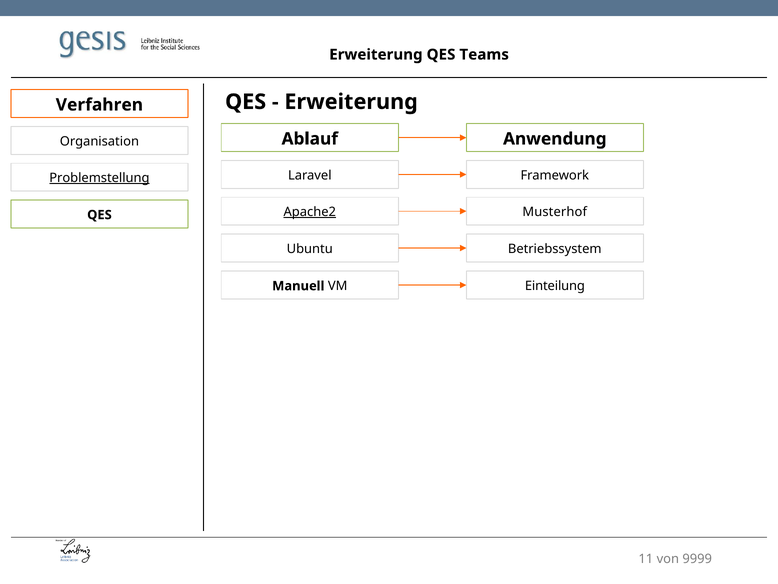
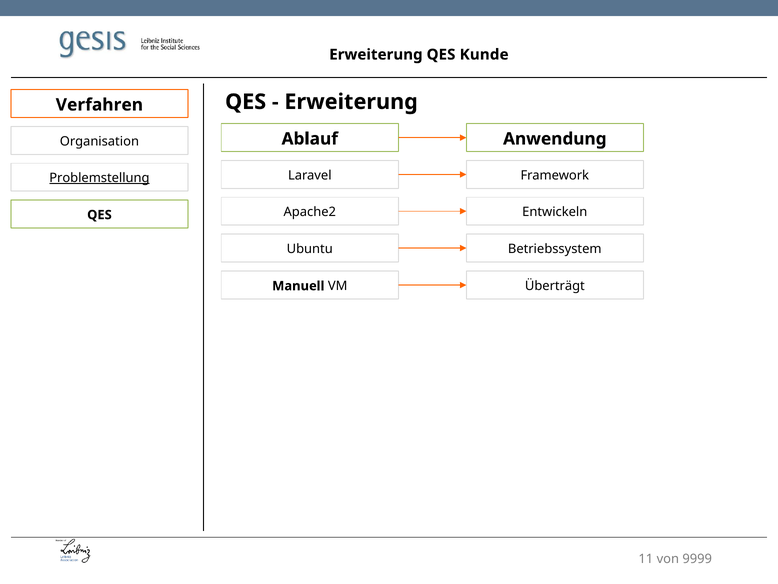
Teams: Teams -> Kunde (484, 55)
Apache2 underline: present -> none (310, 212)
Musterhof: Musterhof -> Entwickeln (555, 212)
Einteilung: Einteilung -> Überträgt (555, 286)
